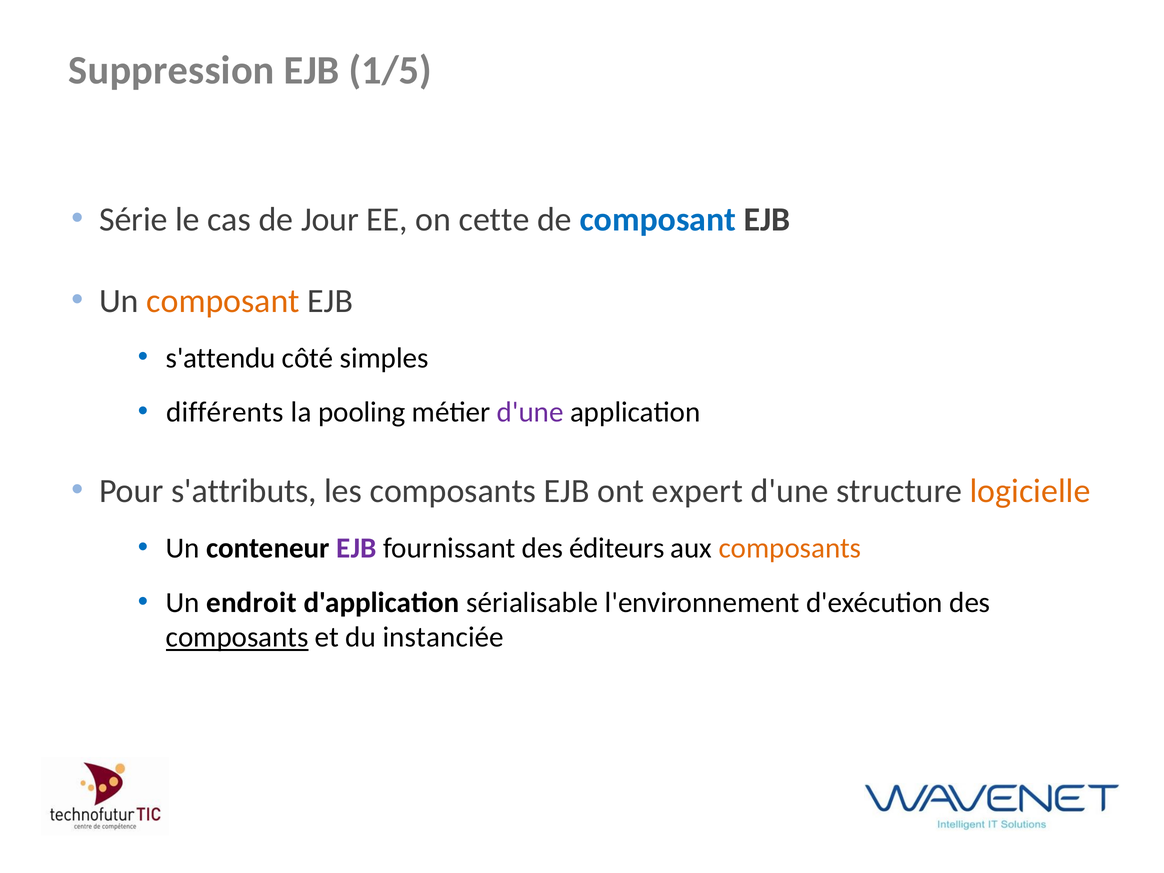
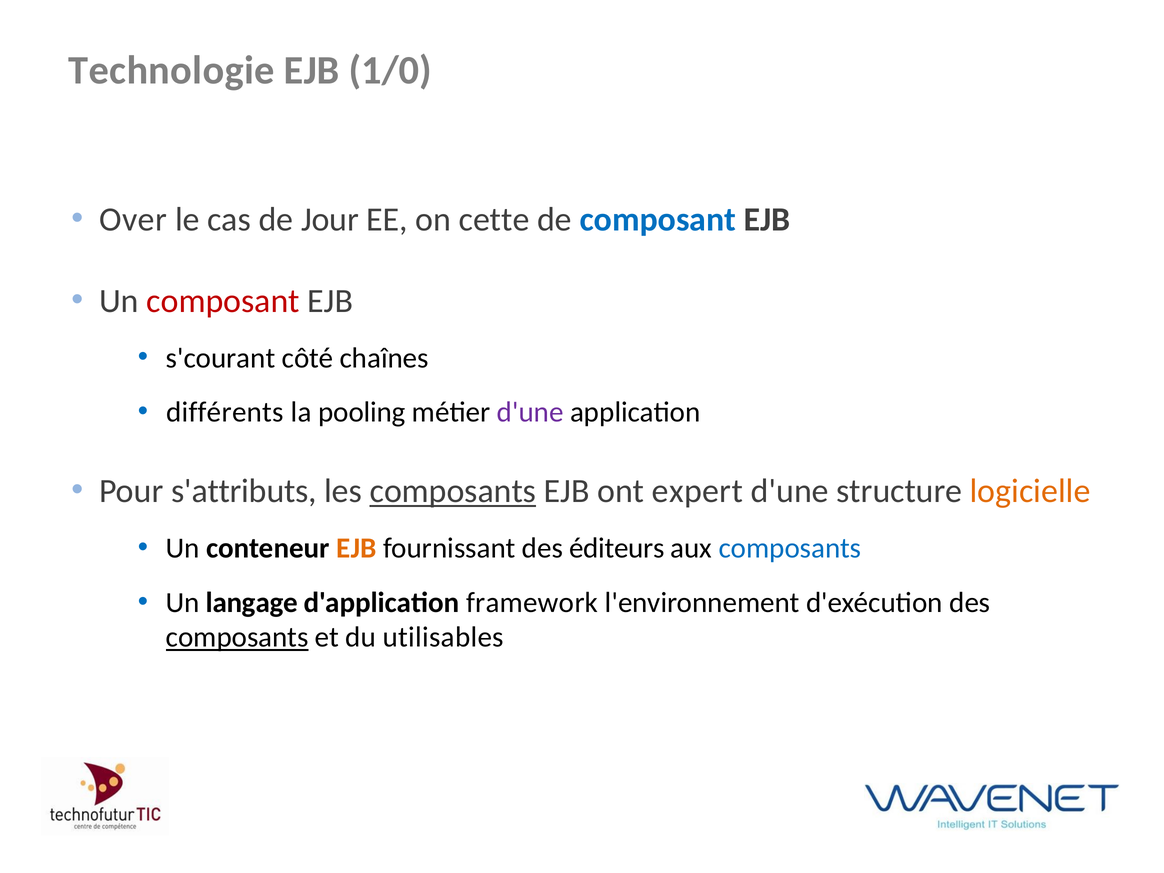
Suppression: Suppression -> Technologie (172, 70)
1/5: 1/5 -> 1/0 (390, 70)
Série: Série -> Over (133, 220)
composant colour: orange -> red (223, 301)
s'attendu: s'attendu -> s'courant (221, 358)
simples: simples -> chaînes (384, 358)
composants underline: none -> present (453, 491)
EJB colour: purple -> orange (356, 548)
composants colour: orange -> blue (790, 548)
endroit: endroit -> langage (252, 602)
sérialisable: sérialisable -> framework (532, 602)
instanciée: instanciée -> utilisables (443, 637)
